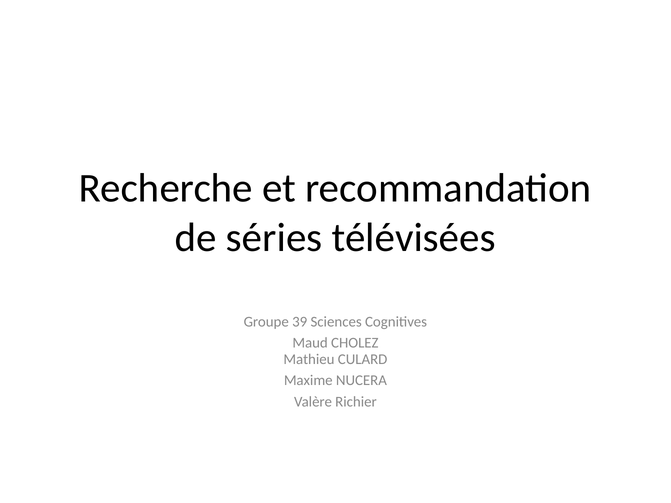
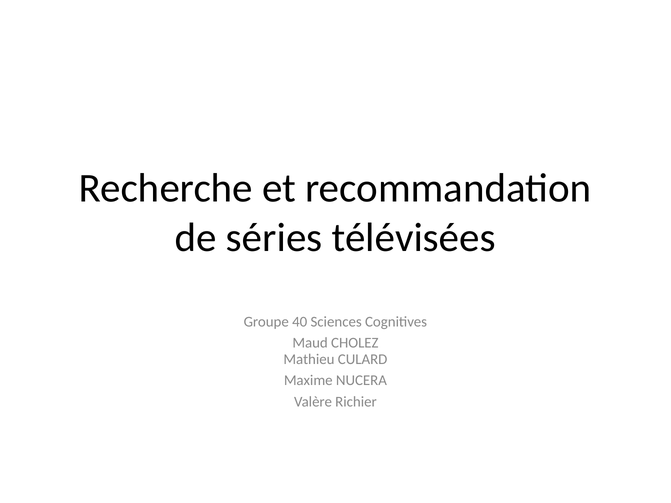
39: 39 -> 40 (300, 322)
